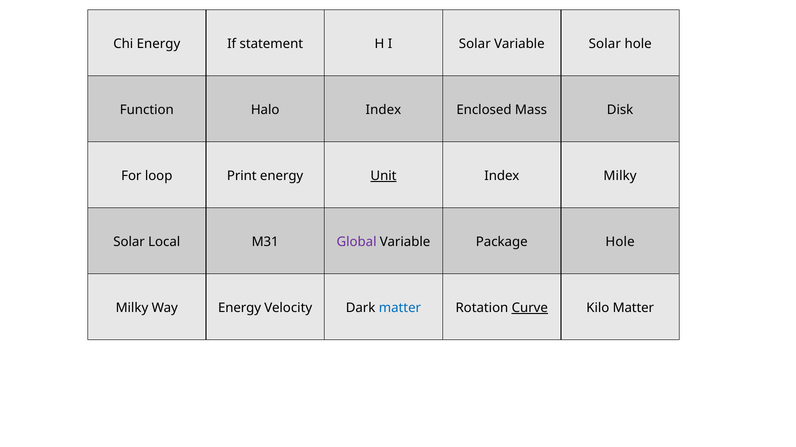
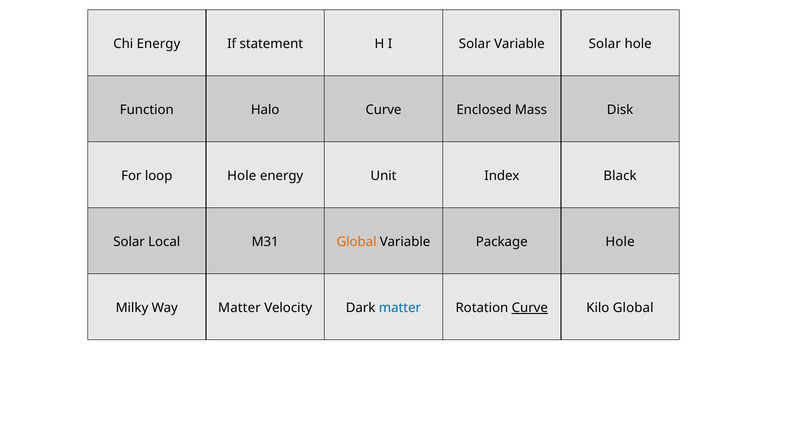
Halo Index: Index -> Curve (384, 110)
loop Print: Print -> Hole (242, 176)
Unit underline: present -> none (383, 176)
Index Milky: Milky -> Black (620, 176)
Global colour: purple -> orange (357, 242)
Way Energy: Energy -> Matter (239, 308)
Kilo Matter: Matter -> Global (633, 308)
